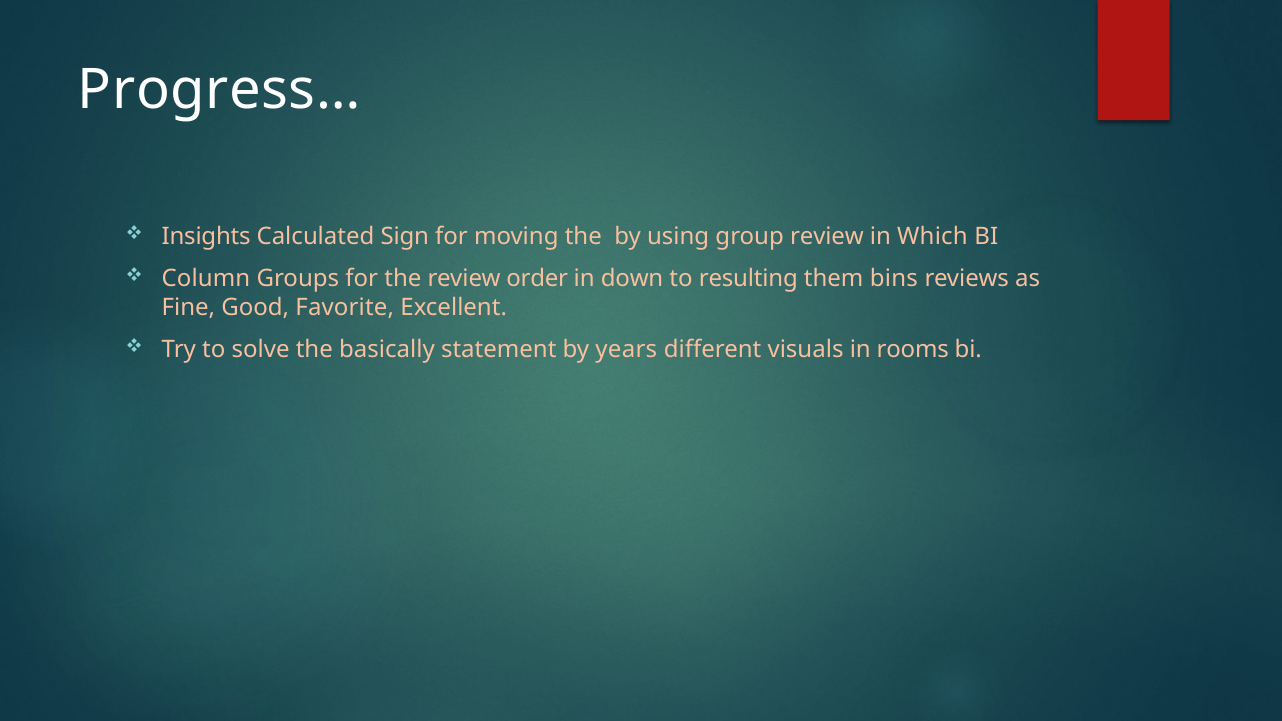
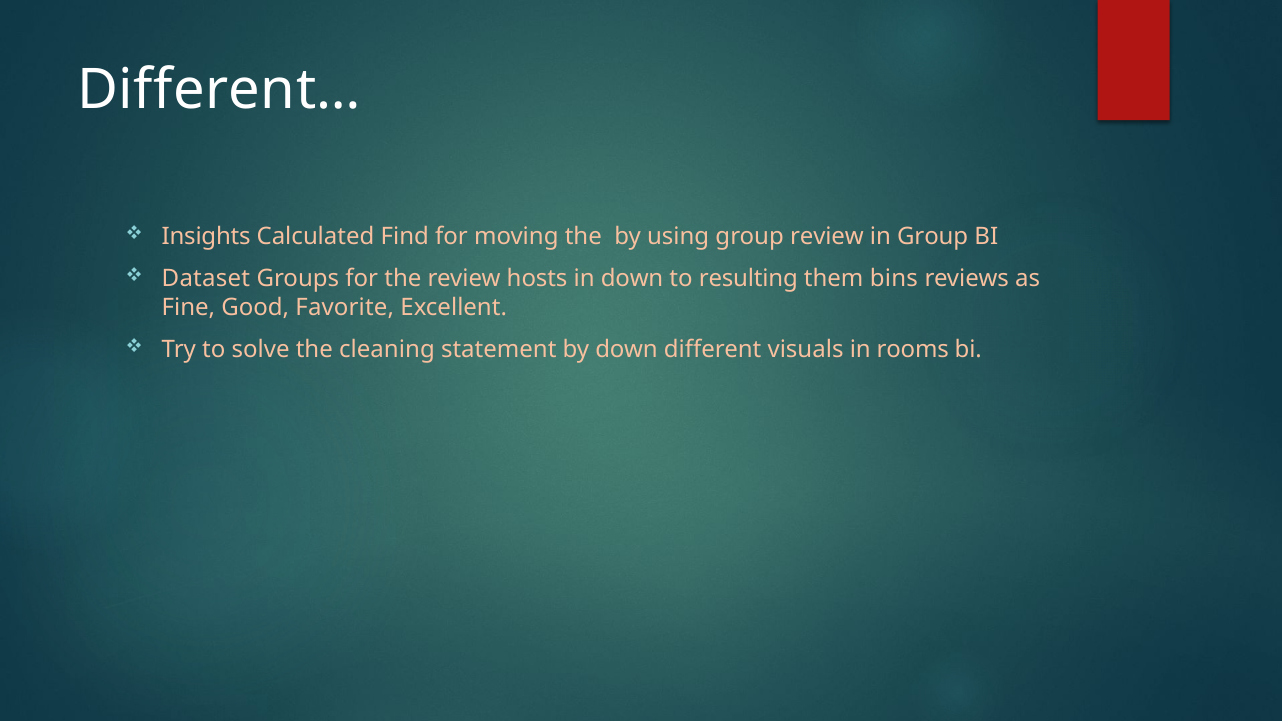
Progress…: Progress… -> Different… (219, 90)
Sign: Sign -> Find (405, 237)
in Which: Which -> Group (933, 237)
Column: Column -> Dataset (206, 279)
order: order -> hosts (537, 279)
basically: basically -> cleaning (387, 350)
by years: years -> down (627, 350)
